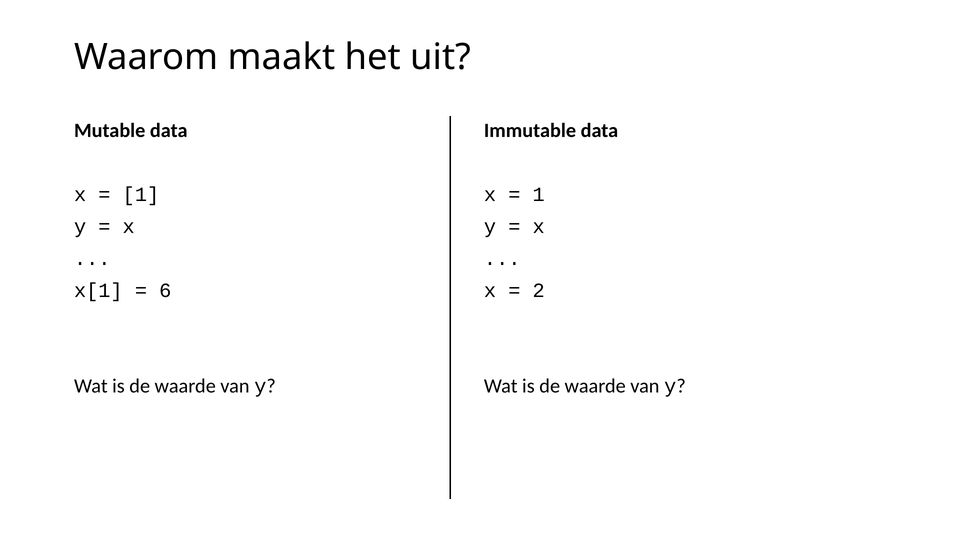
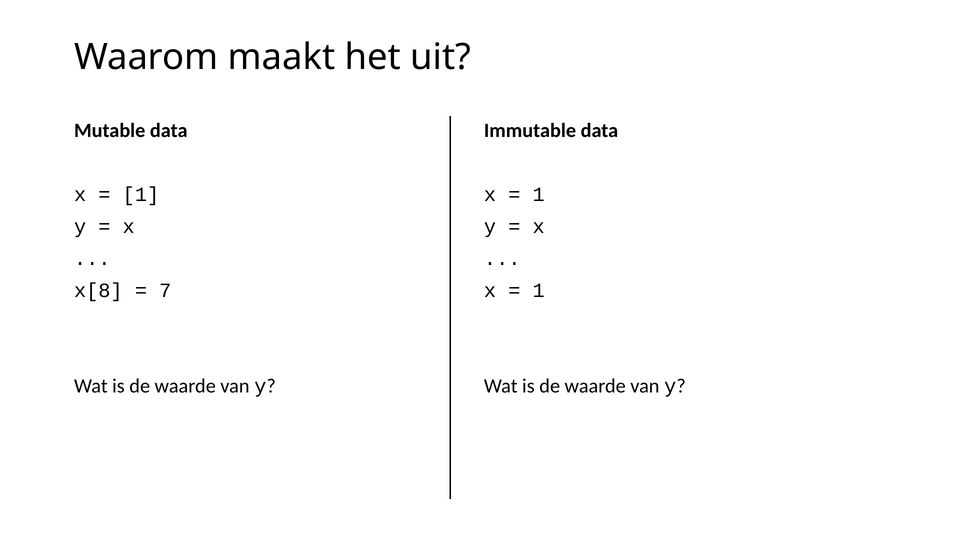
x[1: x[1 -> x[8 (98, 290)
6: 6 -> 7 (165, 290)
2: 2 -> 1 (539, 290)
